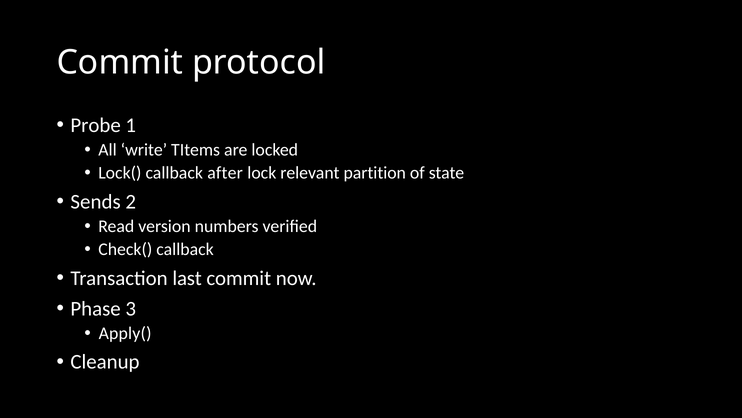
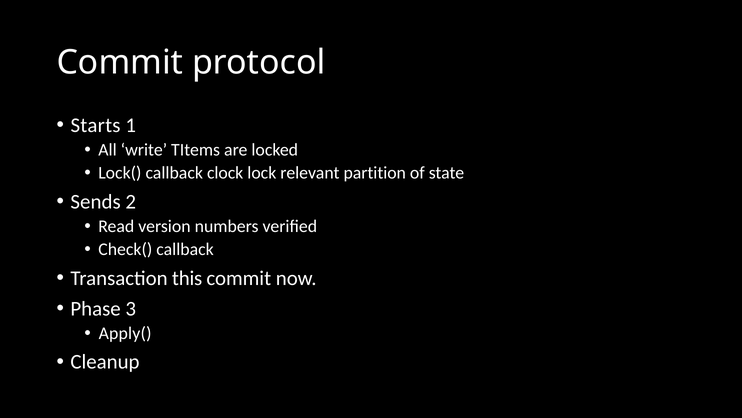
Probe: Probe -> Starts (96, 125)
after: after -> clock (225, 173)
last: last -> this (187, 278)
